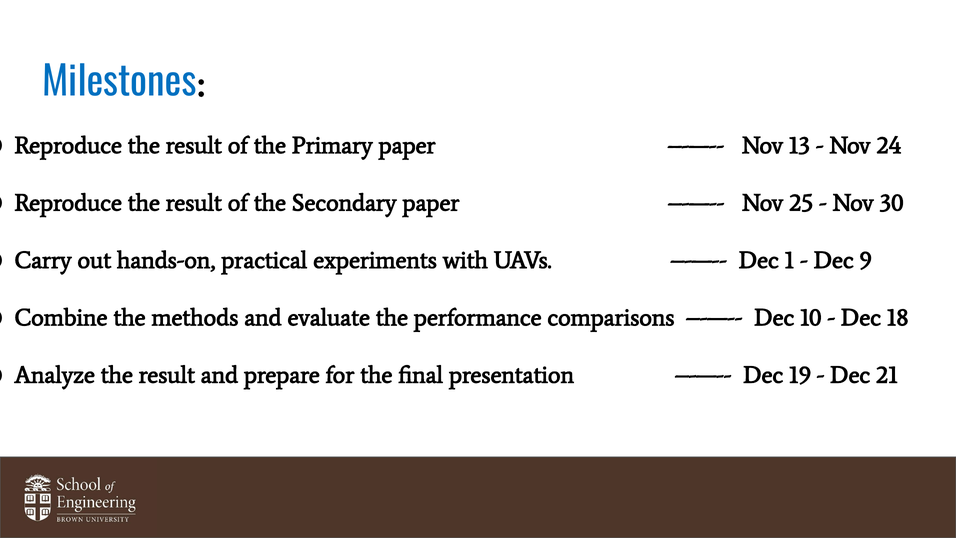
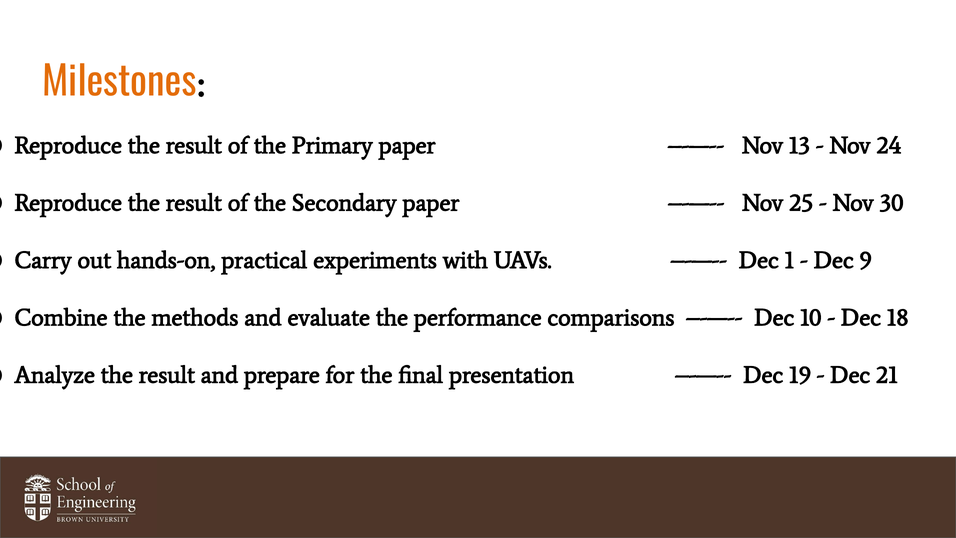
Milestones colour: blue -> orange (119, 83)
